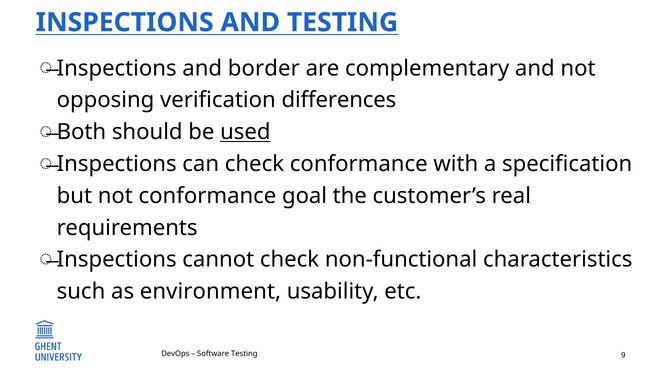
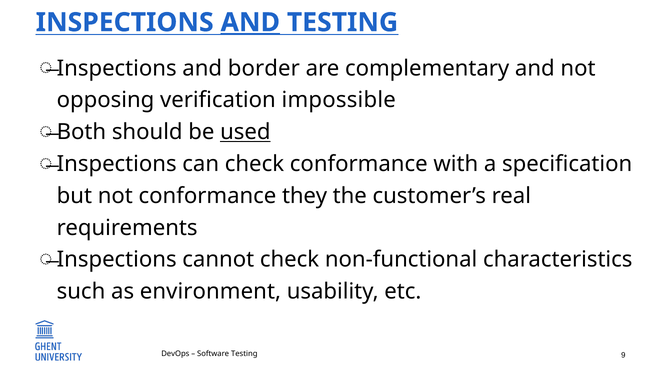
AND underline: none -> present (250, 22)
differences: differences -> impossible (339, 100)
goal: goal -> they (305, 196)
